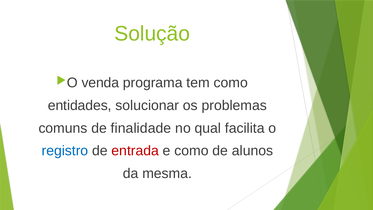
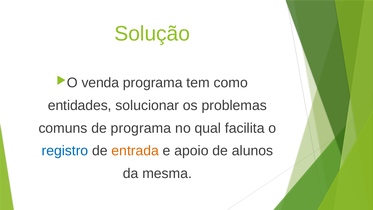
de finalidade: finalidade -> programa (141, 128)
entrada colour: red -> orange (135, 151)
e como: como -> apoio (191, 151)
